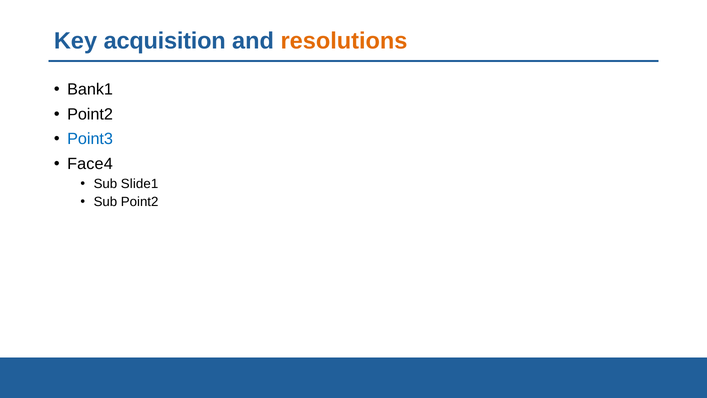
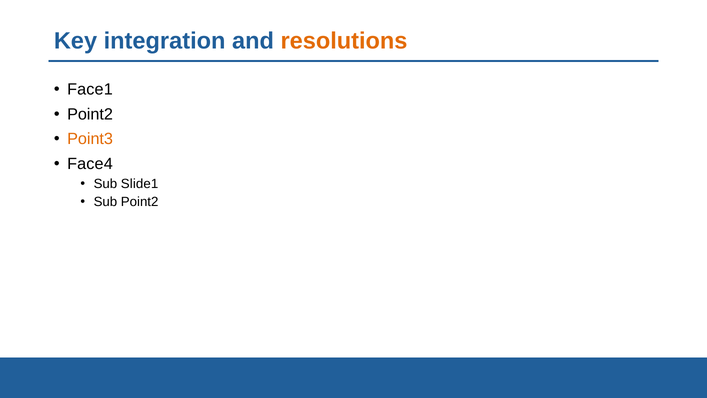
acquisition: acquisition -> integration (165, 41)
Bank1: Bank1 -> Face1 (90, 89)
Point3 colour: blue -> orange (90, 139)
